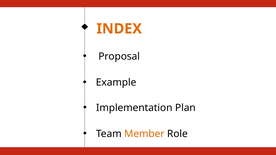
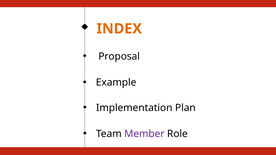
Member colour: orange -> purple (144, 134)
